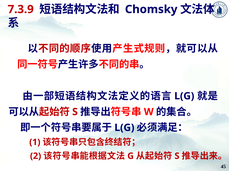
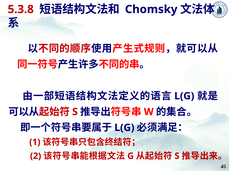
7.3.9: 7.3.9 -> 5.3.8 (21, 9)
